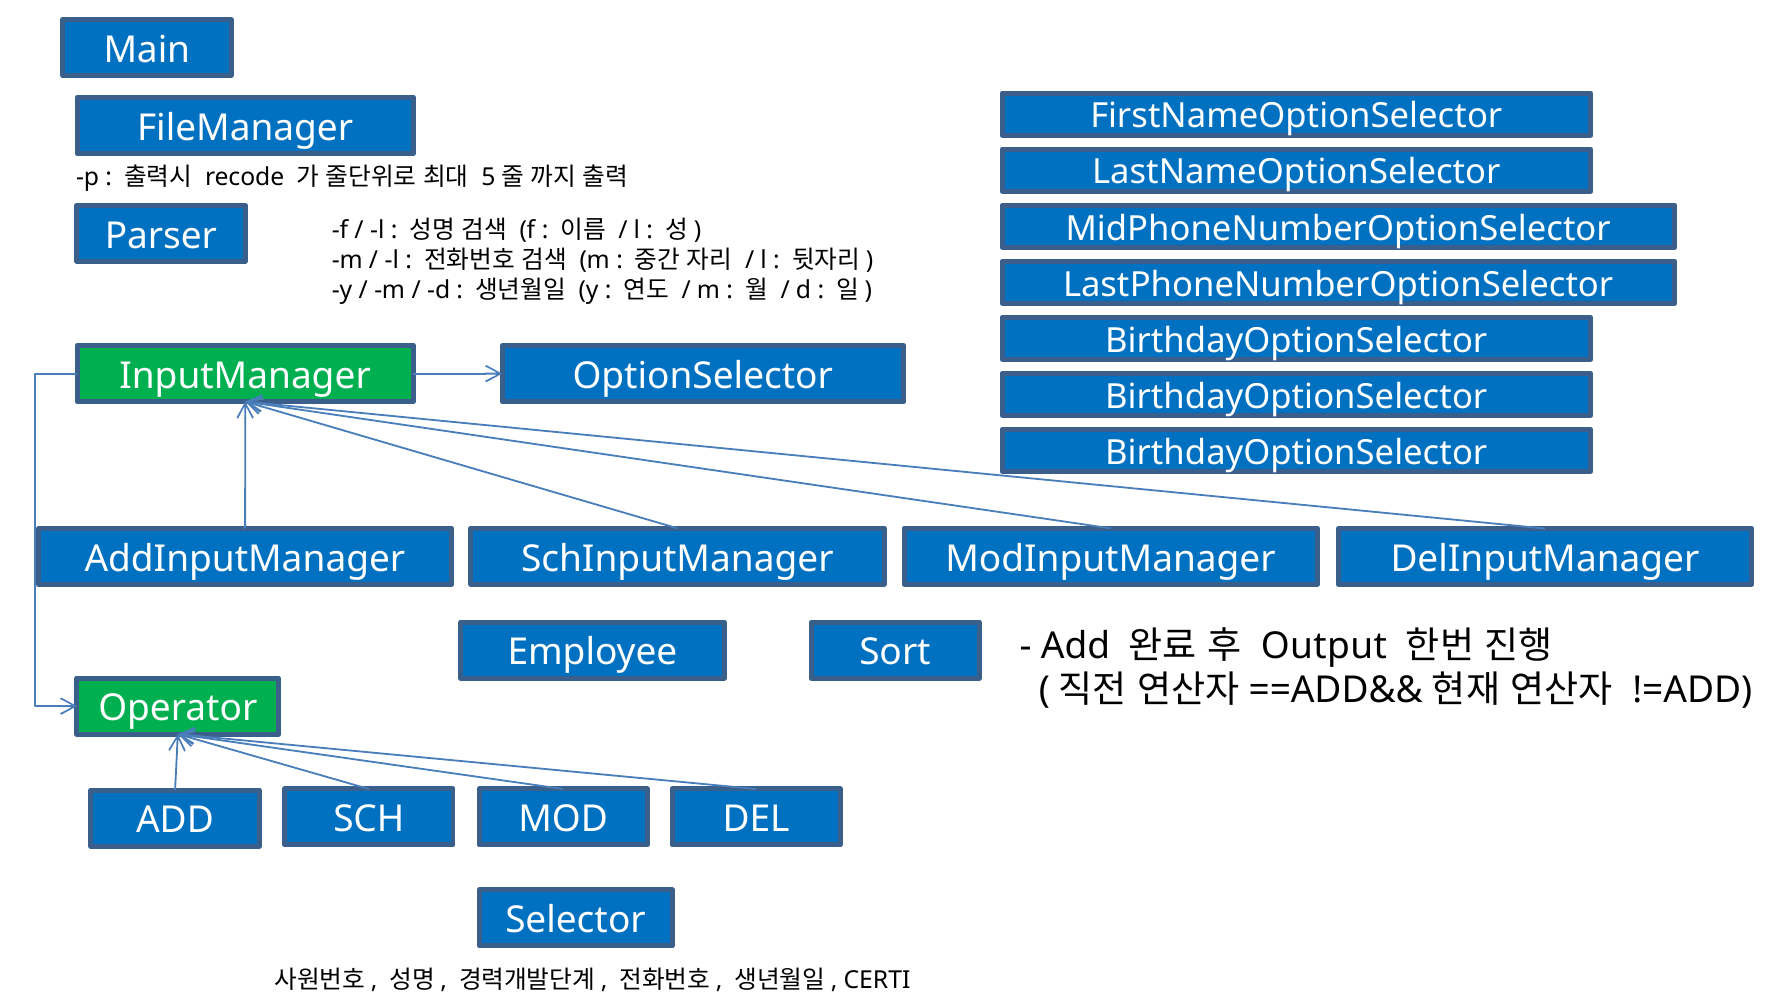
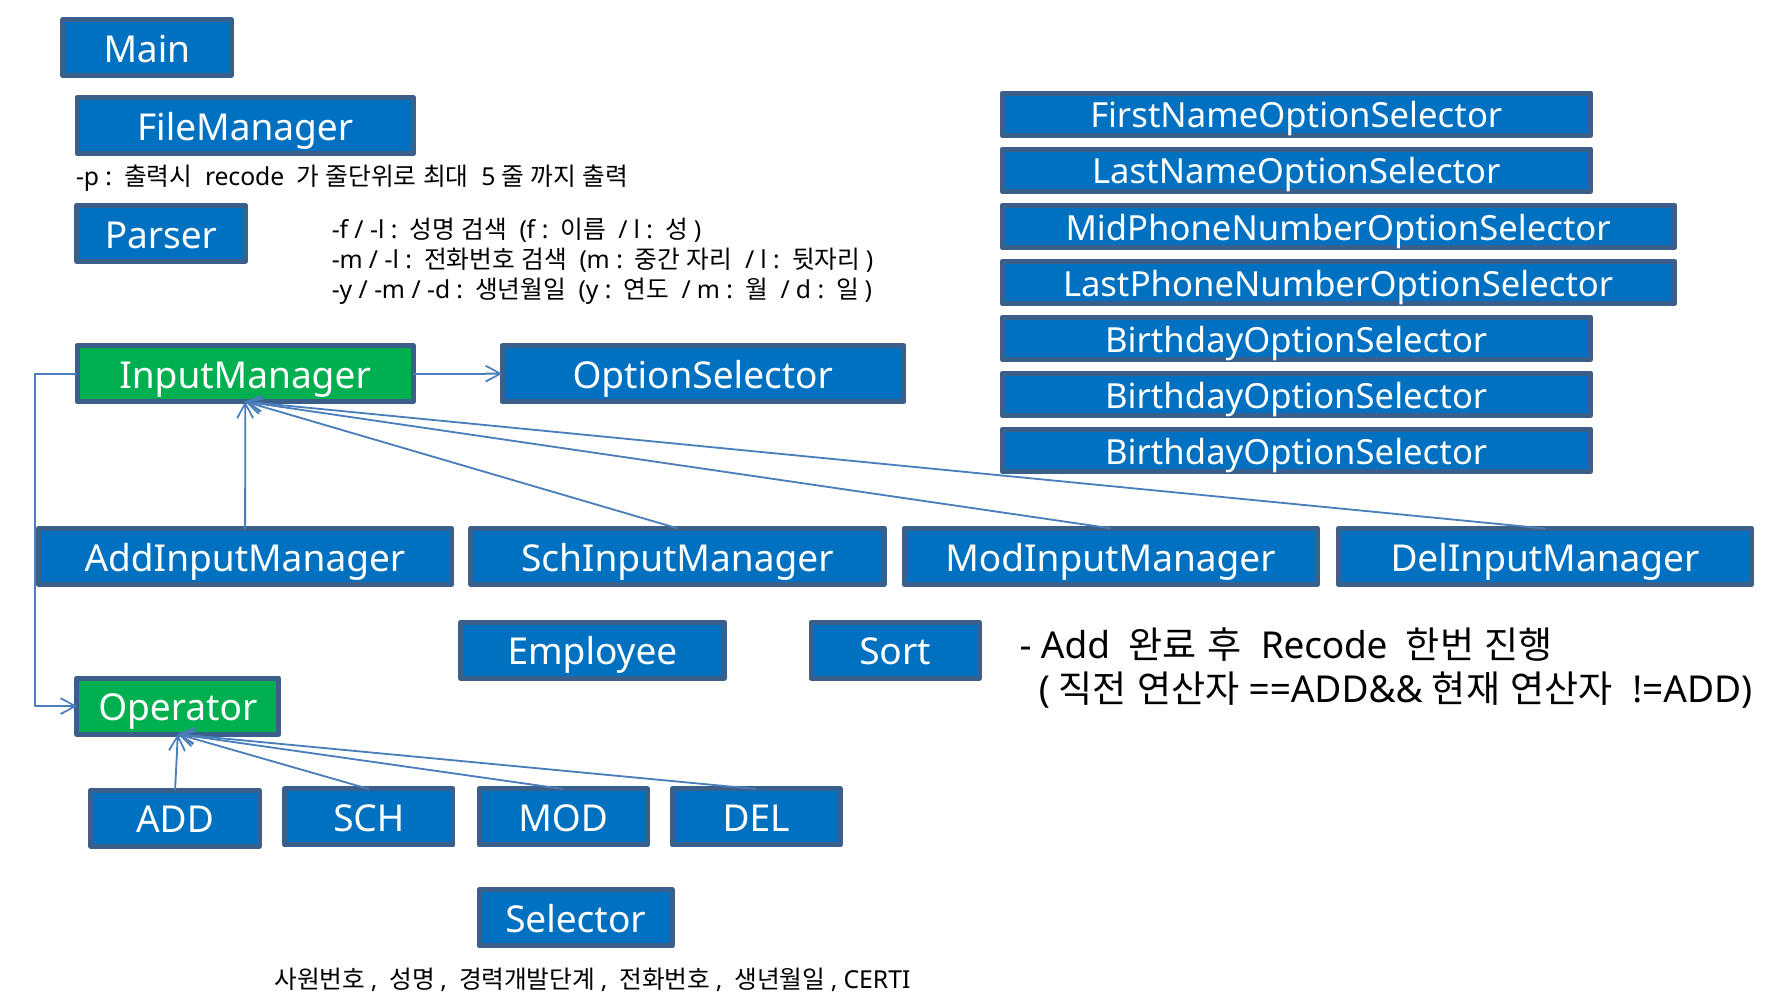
Output: Output -> Recode (1324, 646)
